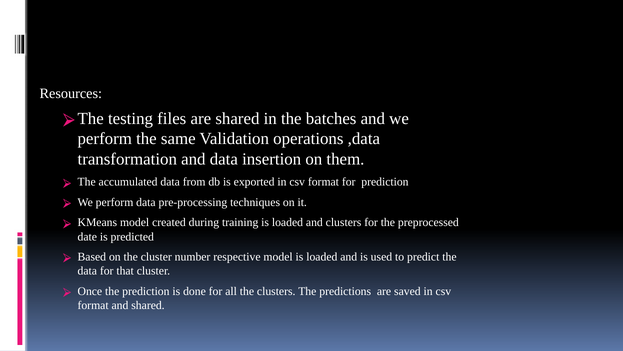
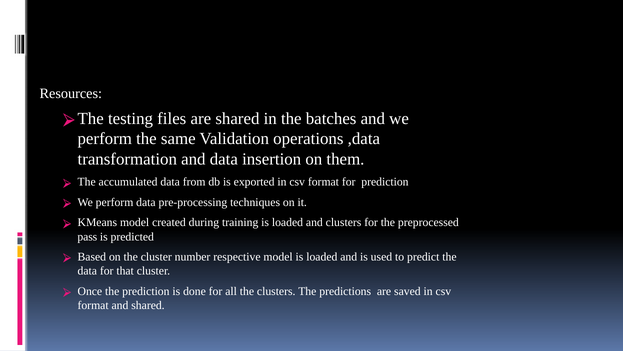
date: date -> pass (87, 236)
